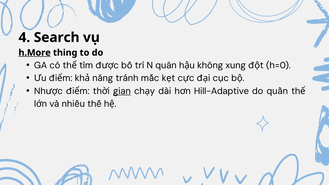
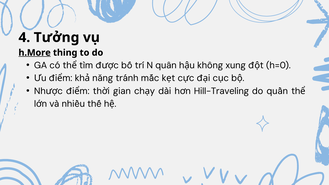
Search: Search -> Tưởng (57, 37)
gian underline: present -> none (122, 91)
Hill-Adaptive: Hill-Adaptive -> Hill-Traveling (221, 91)
